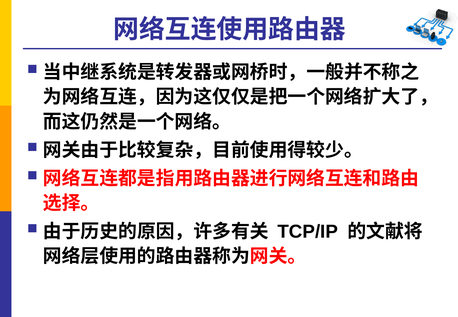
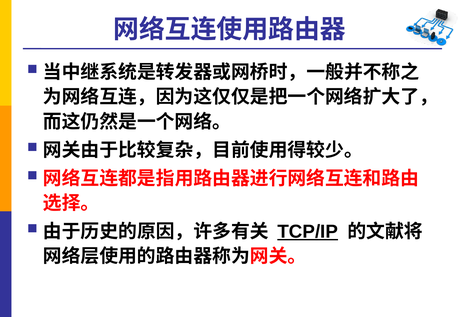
TCP/IP underline: none -> present (308, 232)
